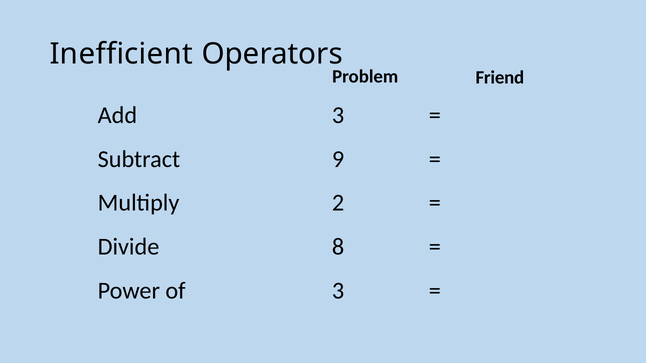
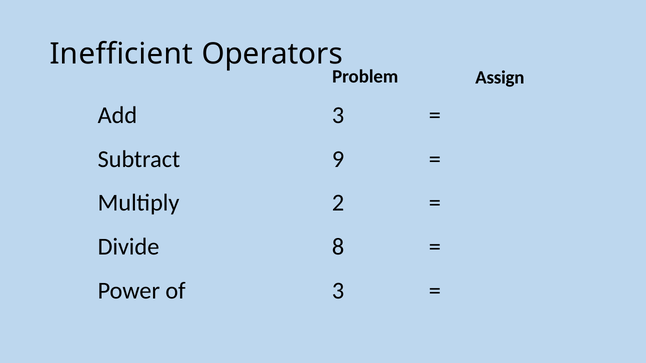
Friend: Friend -> Assign (500, 78)
